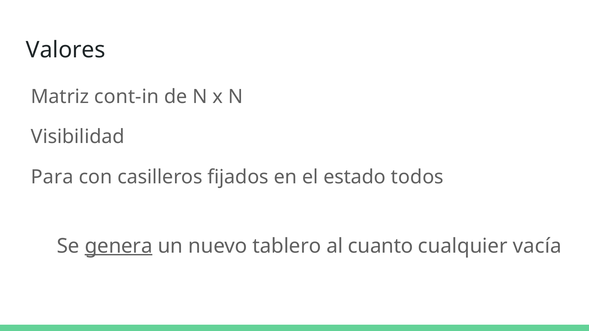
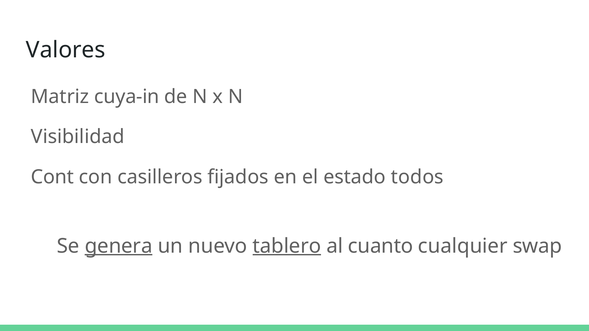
cont-in: cont-in -> cuya-in (127, 97)
Para: Para -> Cont (52, 177)
tablero underline: none -> present (287, 246)
vacía: vacía -> swap (537, 246)
